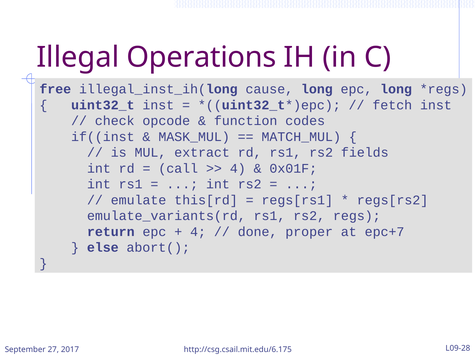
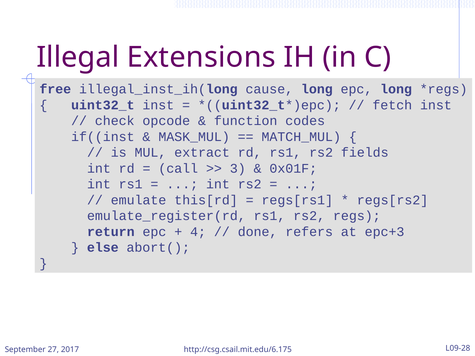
Operations: Operations -> Extensions (201, 57)
4: 4 -> 3 (238, 169)
emulate_variants(rd: emulate_variants(rd -> emulate_register(rd (166, 216)
proper: proper -> refers (309, 232)
epc+7: epc+7 -> epc+3 (385, 232)
